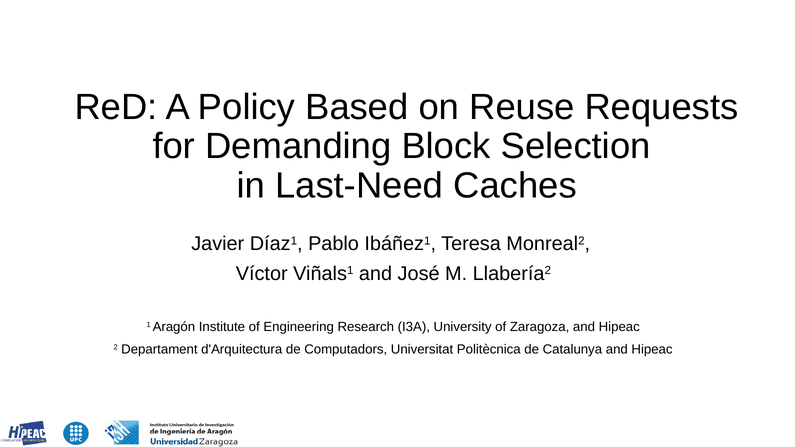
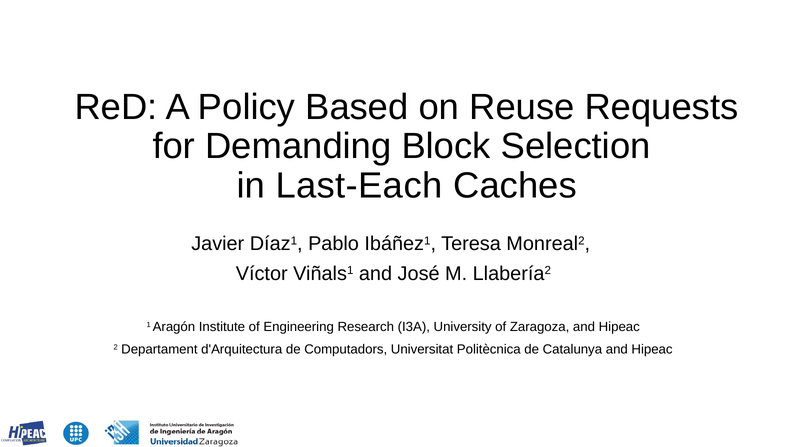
Last-Need: Last-Need -> Last-Each (359, 186)
